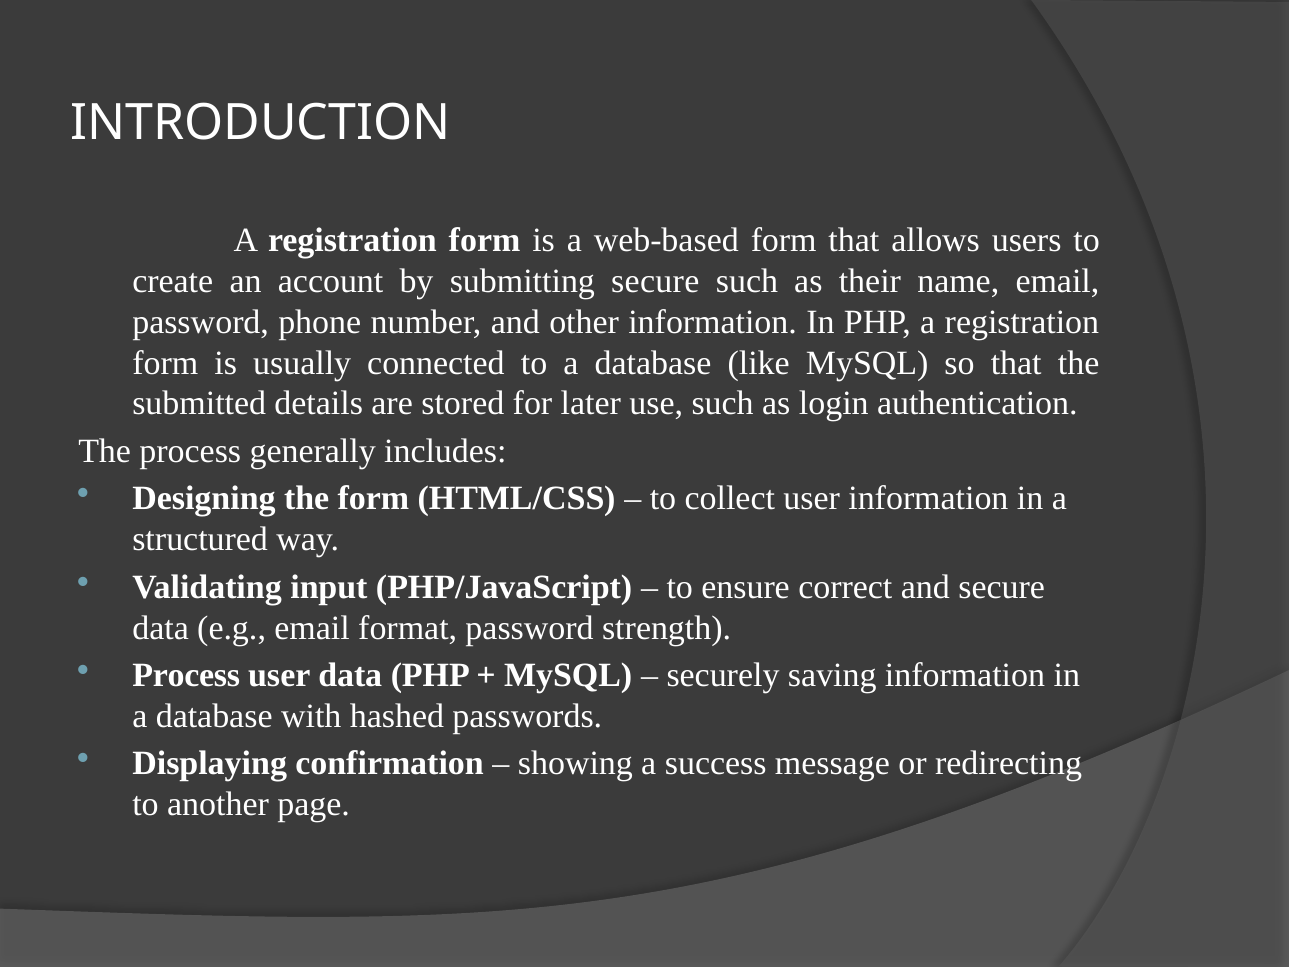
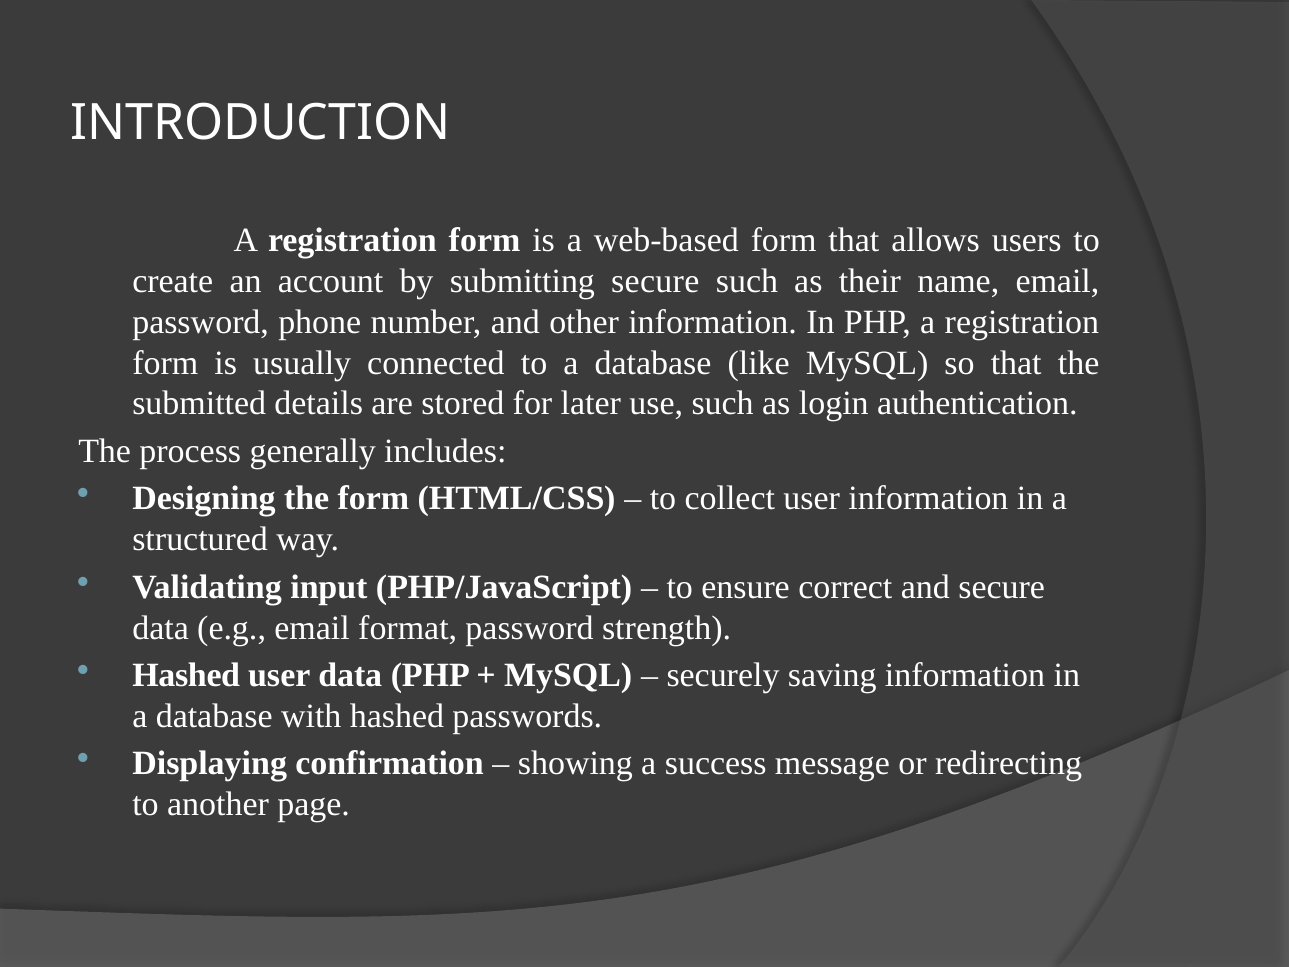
Process: Process -> Hashed (186, 675)
